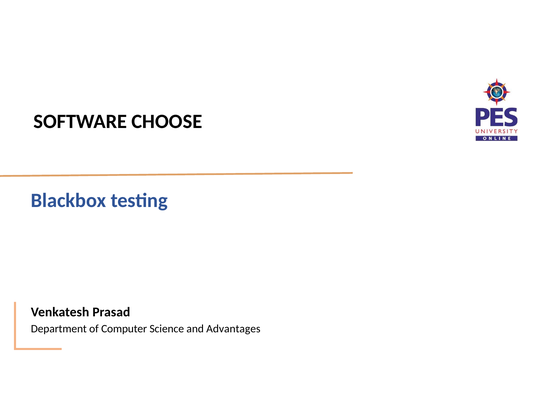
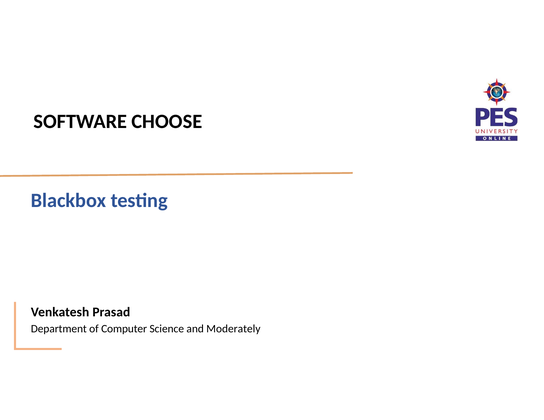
Advantages: Advantages -> Moderately (233, 329)
